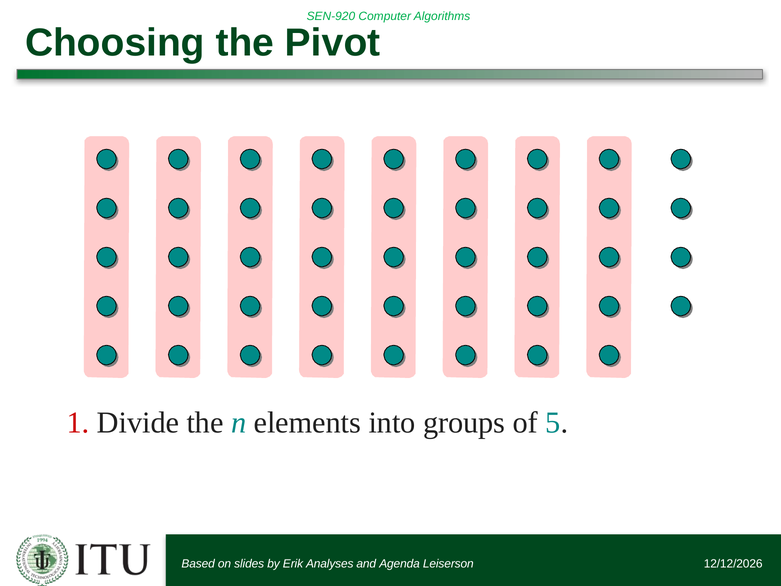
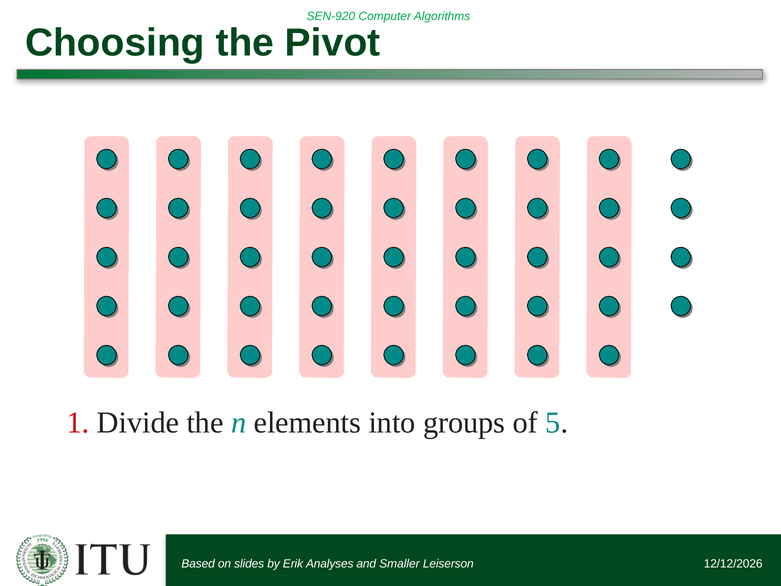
Agenda: Agenda -> Smaller (399, 563)
